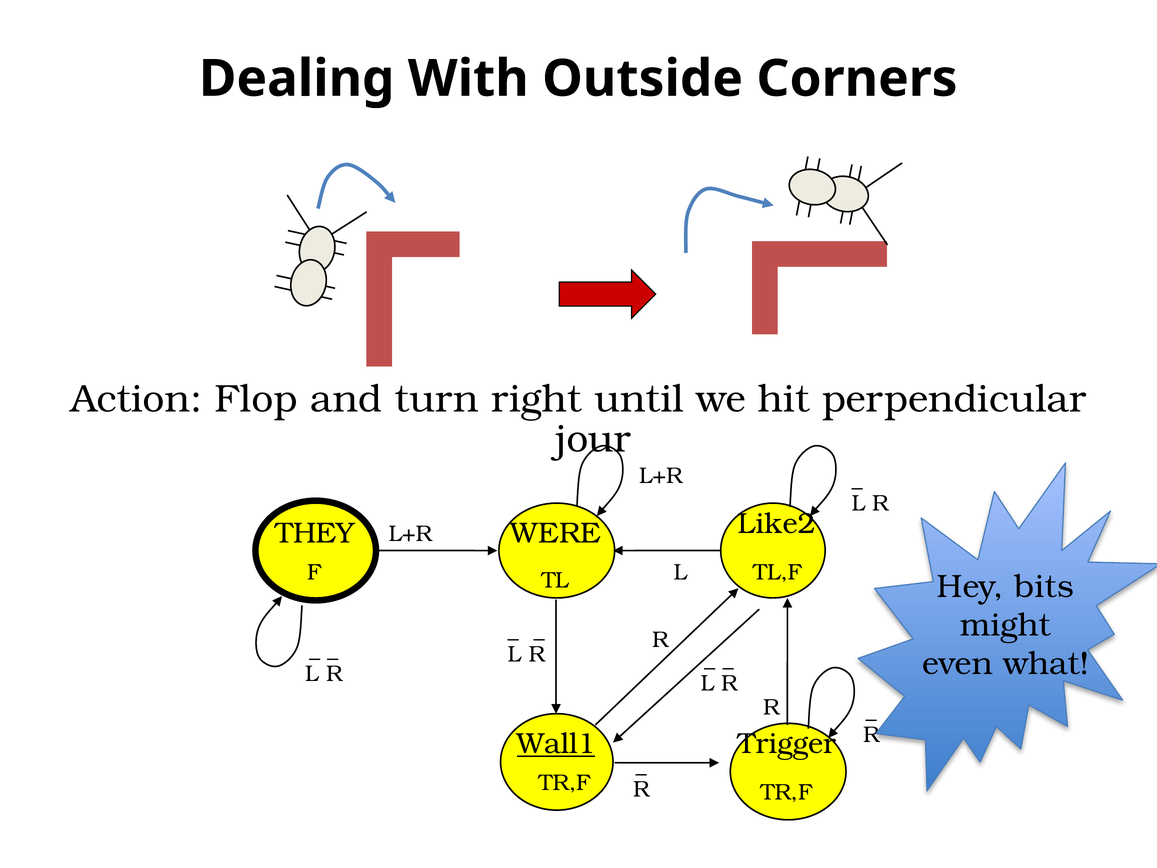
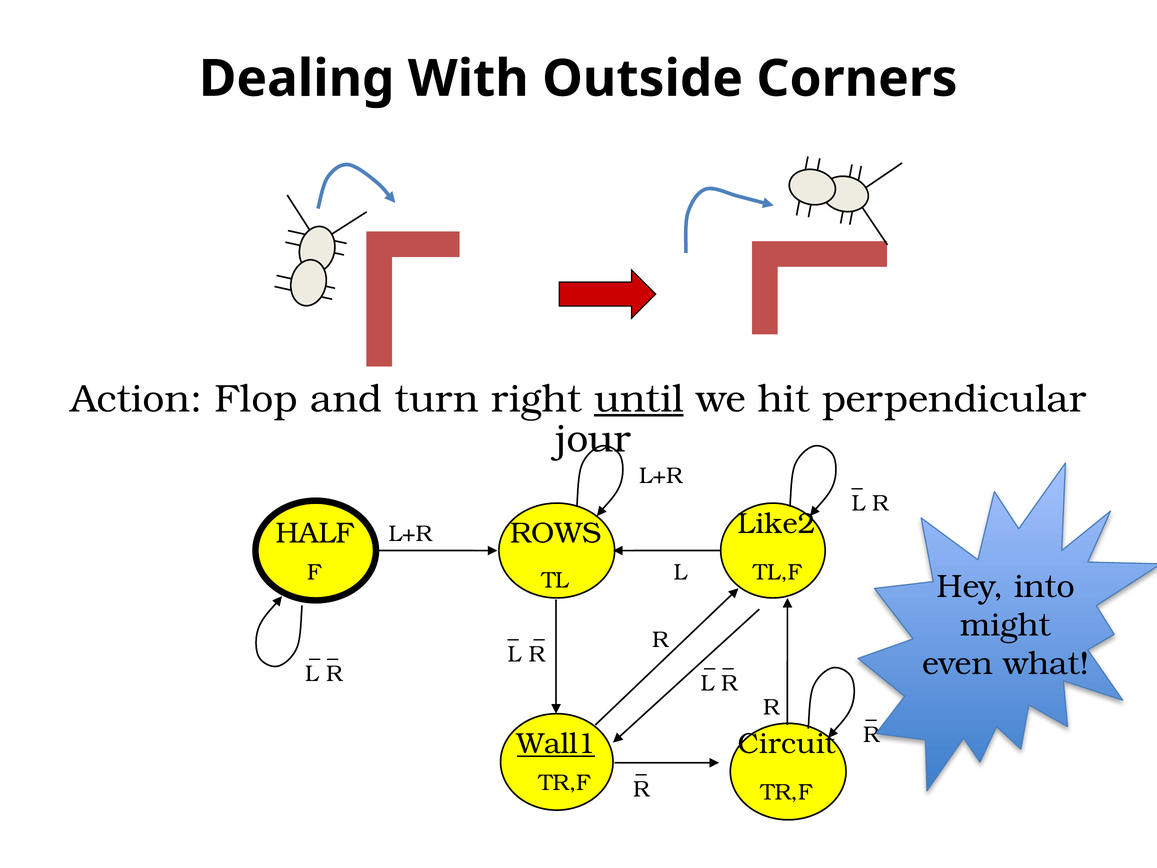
until underline: none -> present (639, 399)
THEY: THEY -> HALF (315, 533)
WERE: WERE -> ROWS (556, 533)
bits: bits -> into (1044, 586)
Trigger: Trigger -> Circuit (787, 744)
